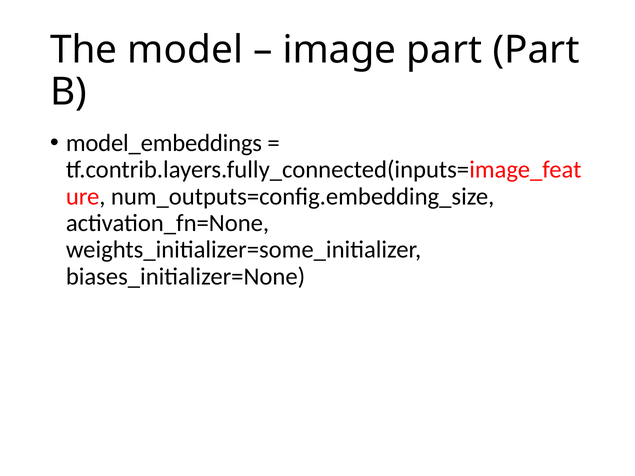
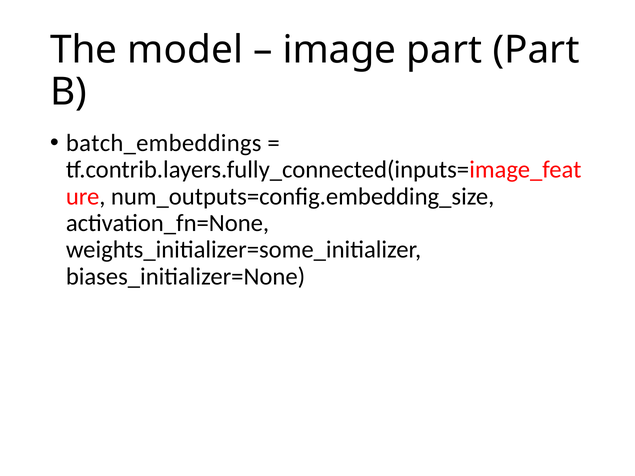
model_embeddings: model_embeddings -> batch_embeddings (164, 143)
